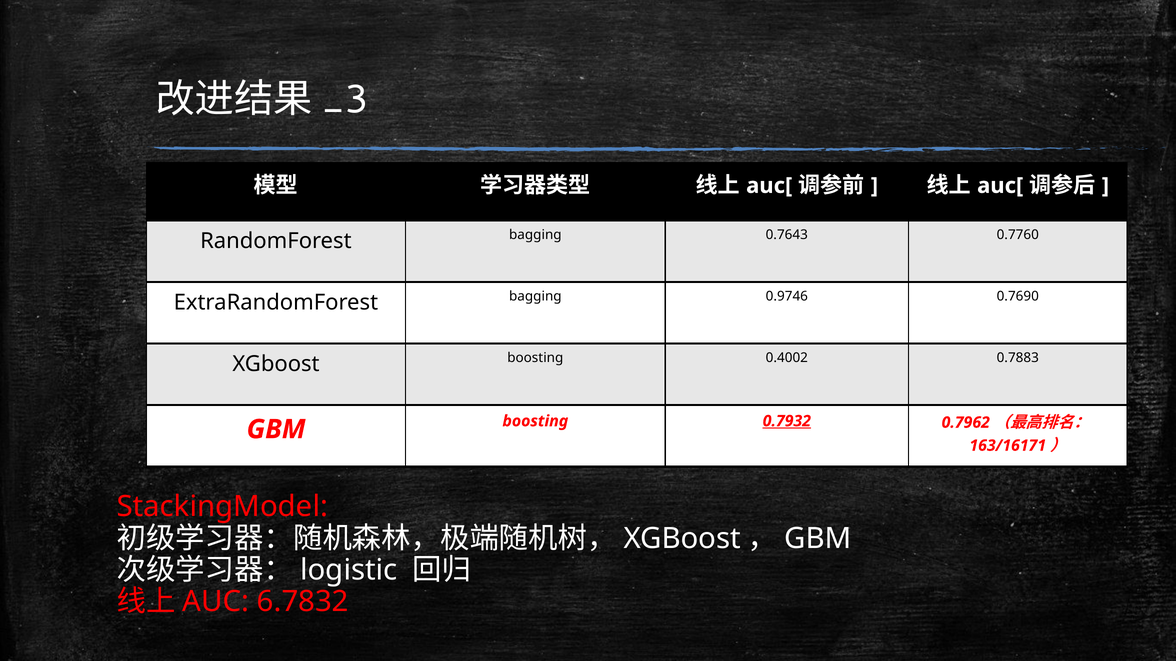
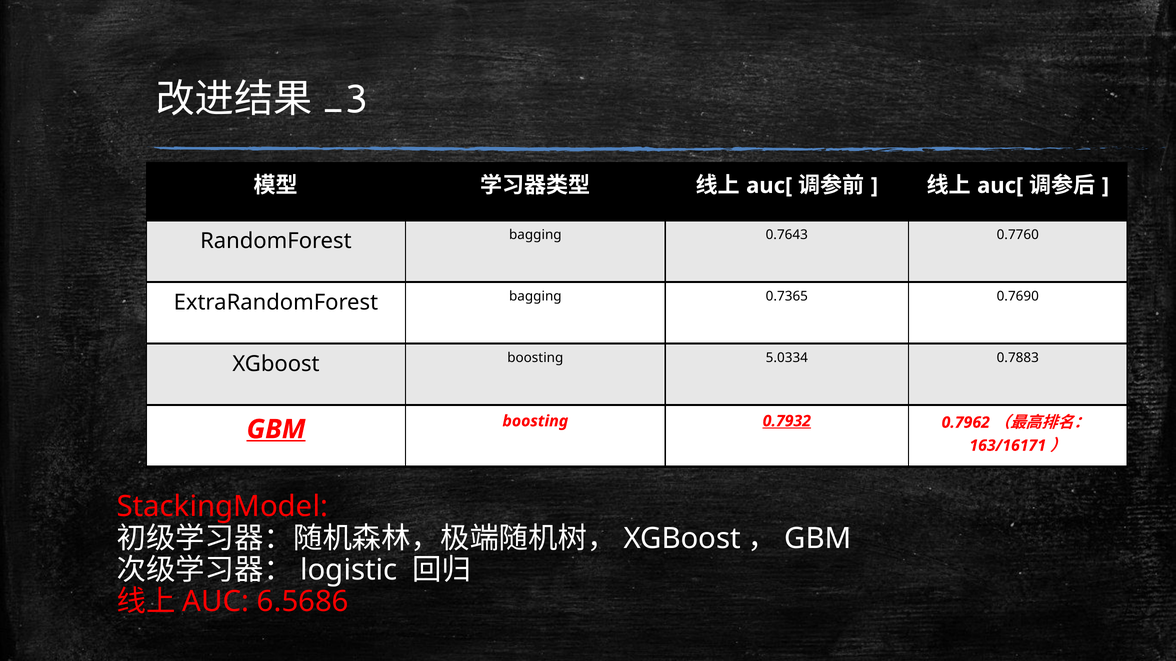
0.9746: 0.9746 -> 0.7365 (787, 297)
0.4002: 0.4002 -> 5.0334 (787, 358)
GBM underline: none -> present (276, 430)
6.7832: 6.7832 -> 6.5686 (303, 602)
